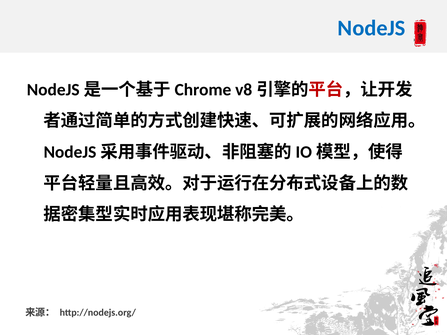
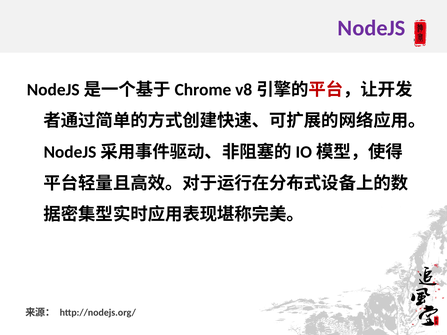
NodeJS colour: blue -> purple (372, 28)
